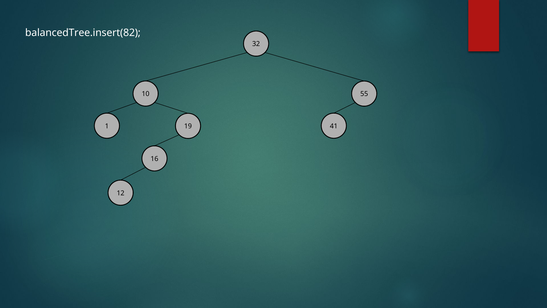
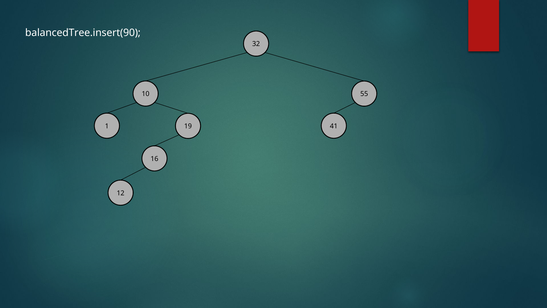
balancedTree.insert(82: balancedTree.insert(82 -> balancedTree.insert(90 (83, 33)
